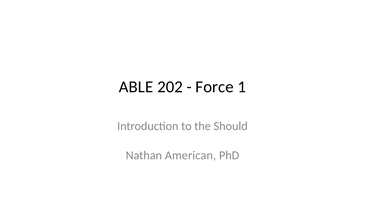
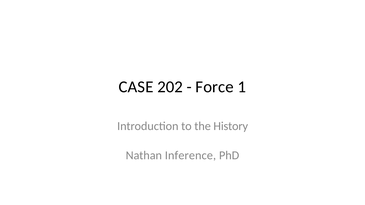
ABLE: ABLE -> CASE (136, 87)
Should: Should -> History (231, 126)
American: American -> Inference (190, 156)
